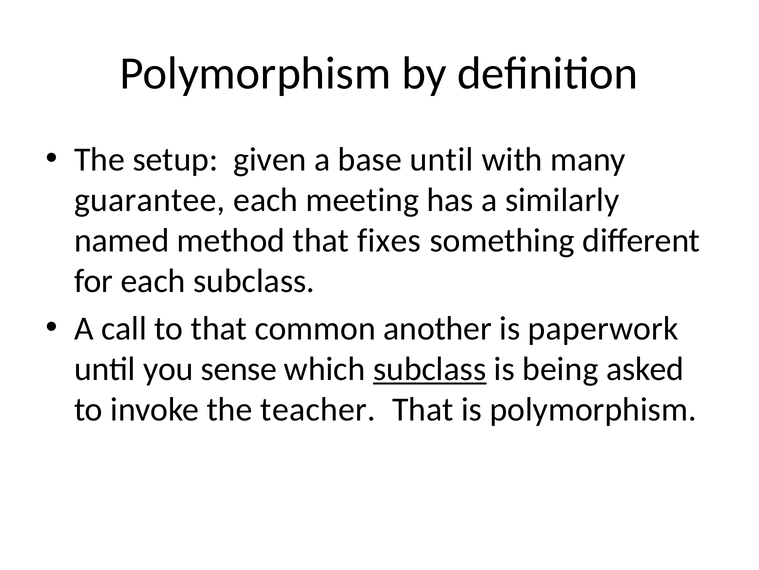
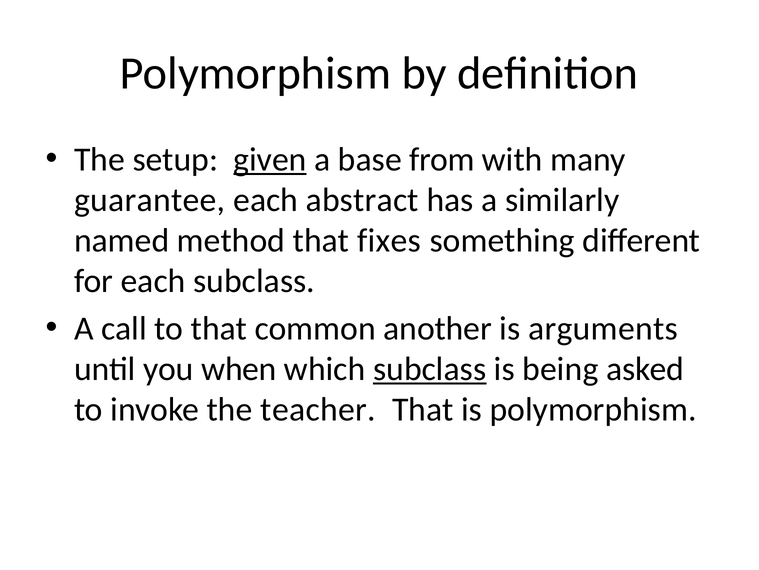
given underline: none -> present (270, 159)
base until: until -> from (442, 159)
meeting: meeting -> abstract (362, 200)
paperwork: paperwork -> arguments (603, 328)
sense: sense -> when (239, 368)
